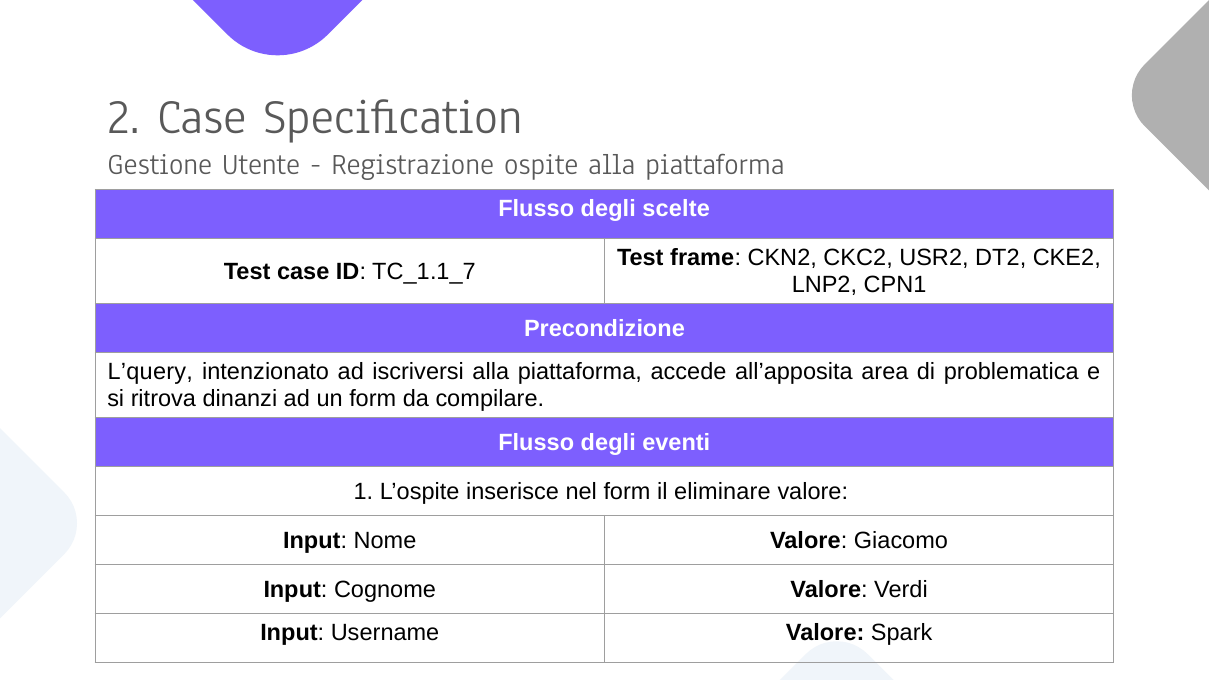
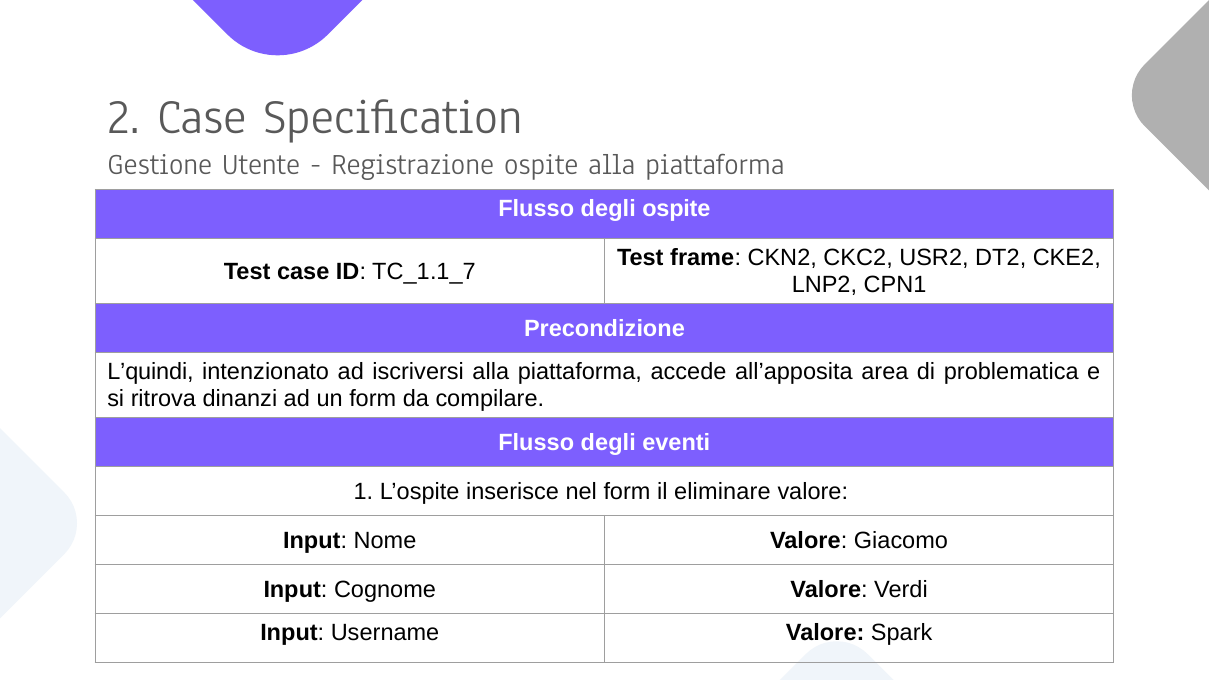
degli scelte: scelte -> ospite (676, 209)
L’query: L’query -> L’quindi (150, 372)
